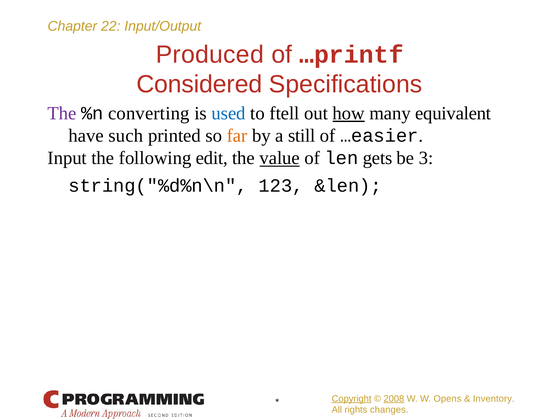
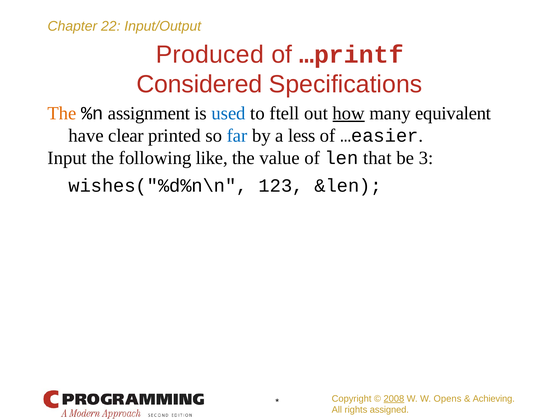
The colour: purple -> orange (62, 113)
converting: converting -> assignment (149, 113)
such: such -> clear (126, 135)
far colour: orange -> blue (237, 135)
still: still -> less (302, 135)
edit: edit -> like (212, 158)
value underline: present -> none (280, 158)
gets: gets -> that (377, 158)
string("%d%n\n: string("%d%n\n -> wishes("%d%n\n (158, 185)
Copyright underline: present -> none (352, 398)
Inventory: Inventory -> Achieving (494, 398)
changes: changes -> assigned (389, 409)
